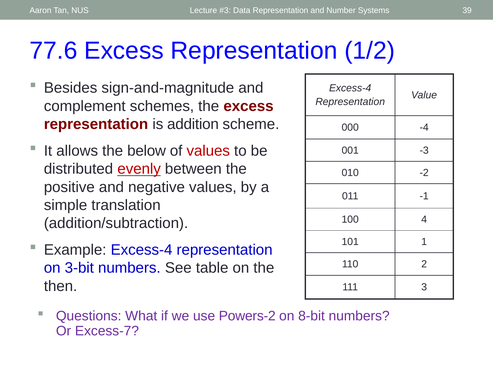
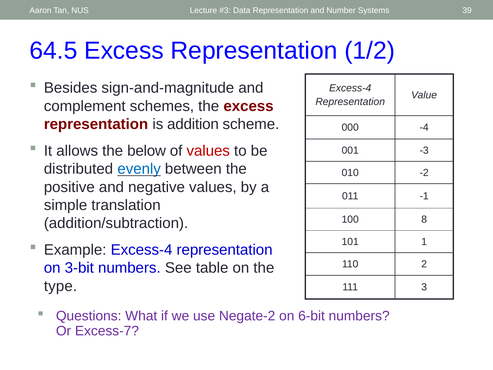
77.6: 77.6 -> 64.5 (53, 51)
evenly colour: red -> blue (139, 169)
4: 4 -> 8 (424, 219)
then: then -> type (60, 286)
Powers-2: Powers-2 -> Negate-2 (247, 316)
8-bit: 8-bit -> 6-bit (312, 316)
